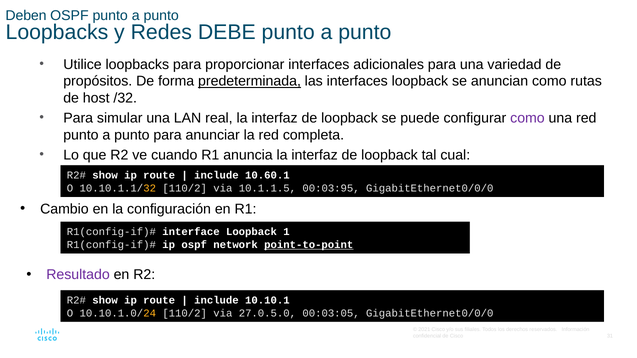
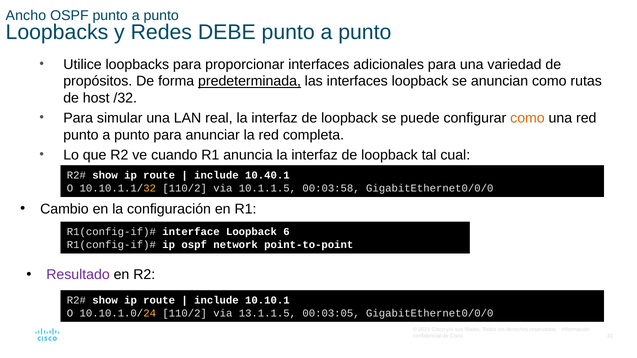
Deben: Deben -> Ancho (26, 15)
como colour: purple -> orange (527, 118)
10.60.1: 10.60.1 -> 10.40.1 (267, 176)
00:03:95: 00:03:95 -> 00:03:58 (331, 188)
1: 1 -> 6 (286, 232)
point-to-point underline: present -> none (309, 245)
27.0.5.0: 27.0.5.0 -> 13.1.1.5 (267, 313)
